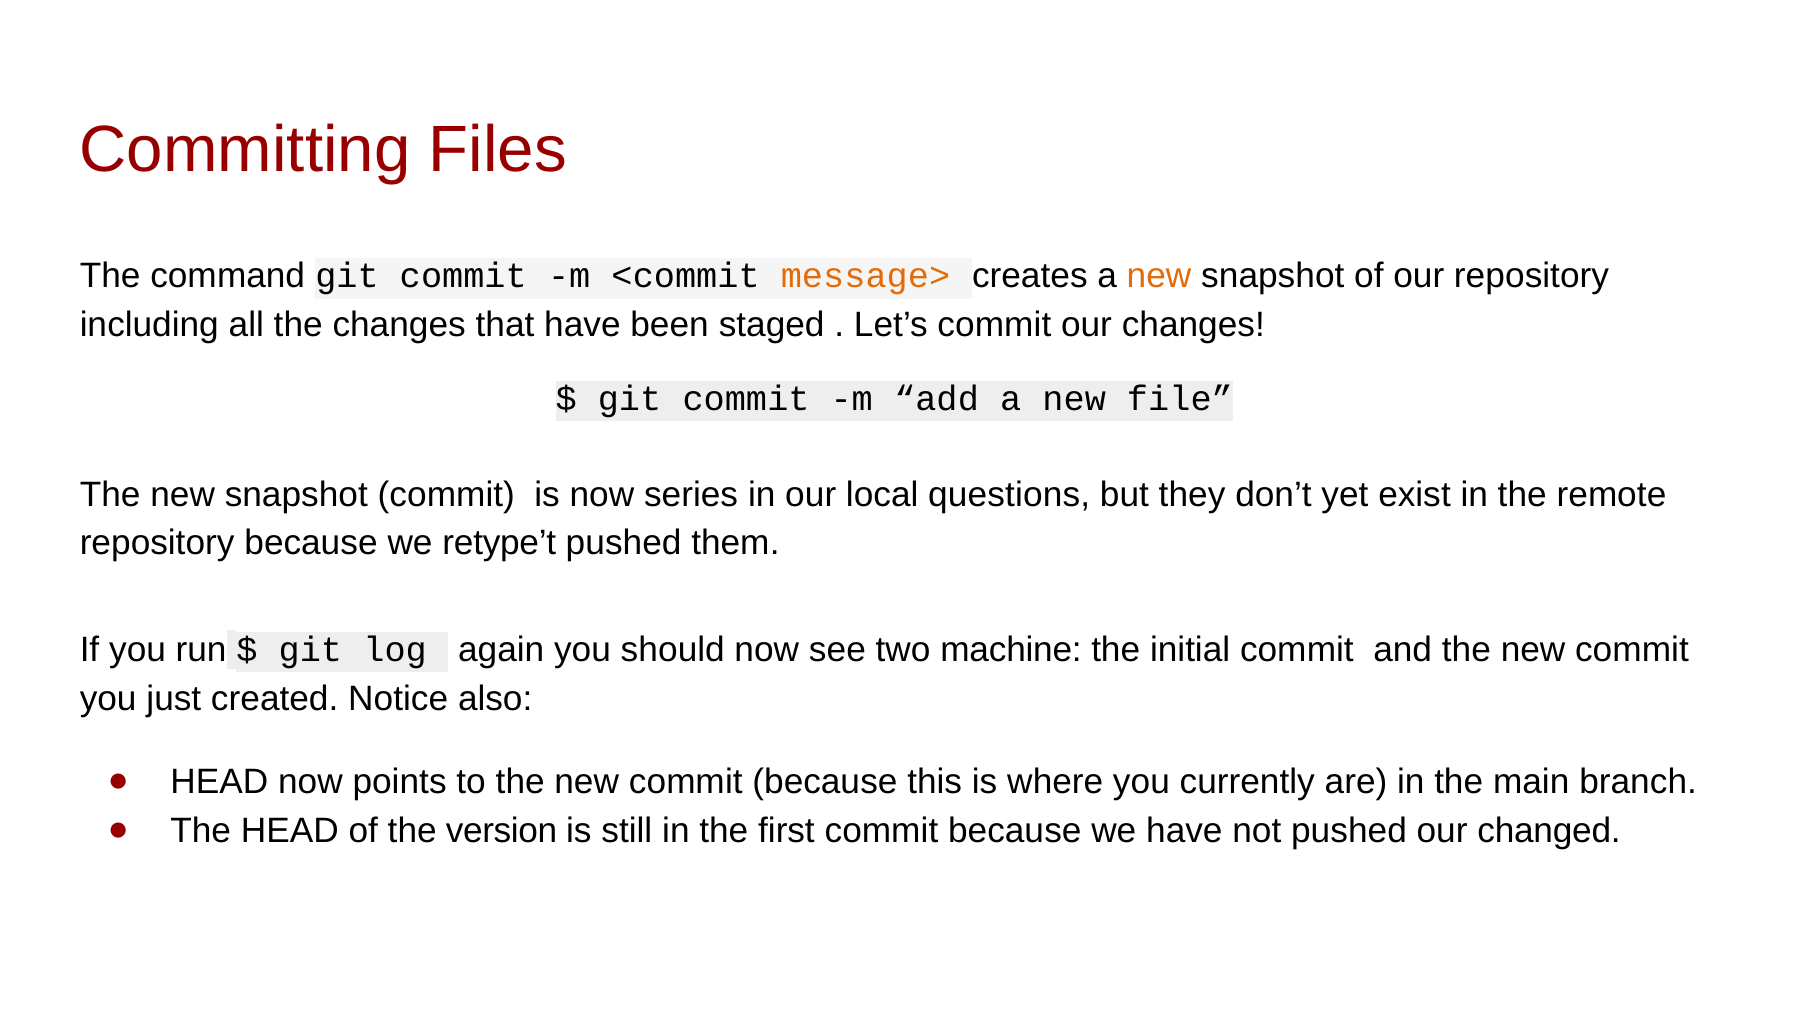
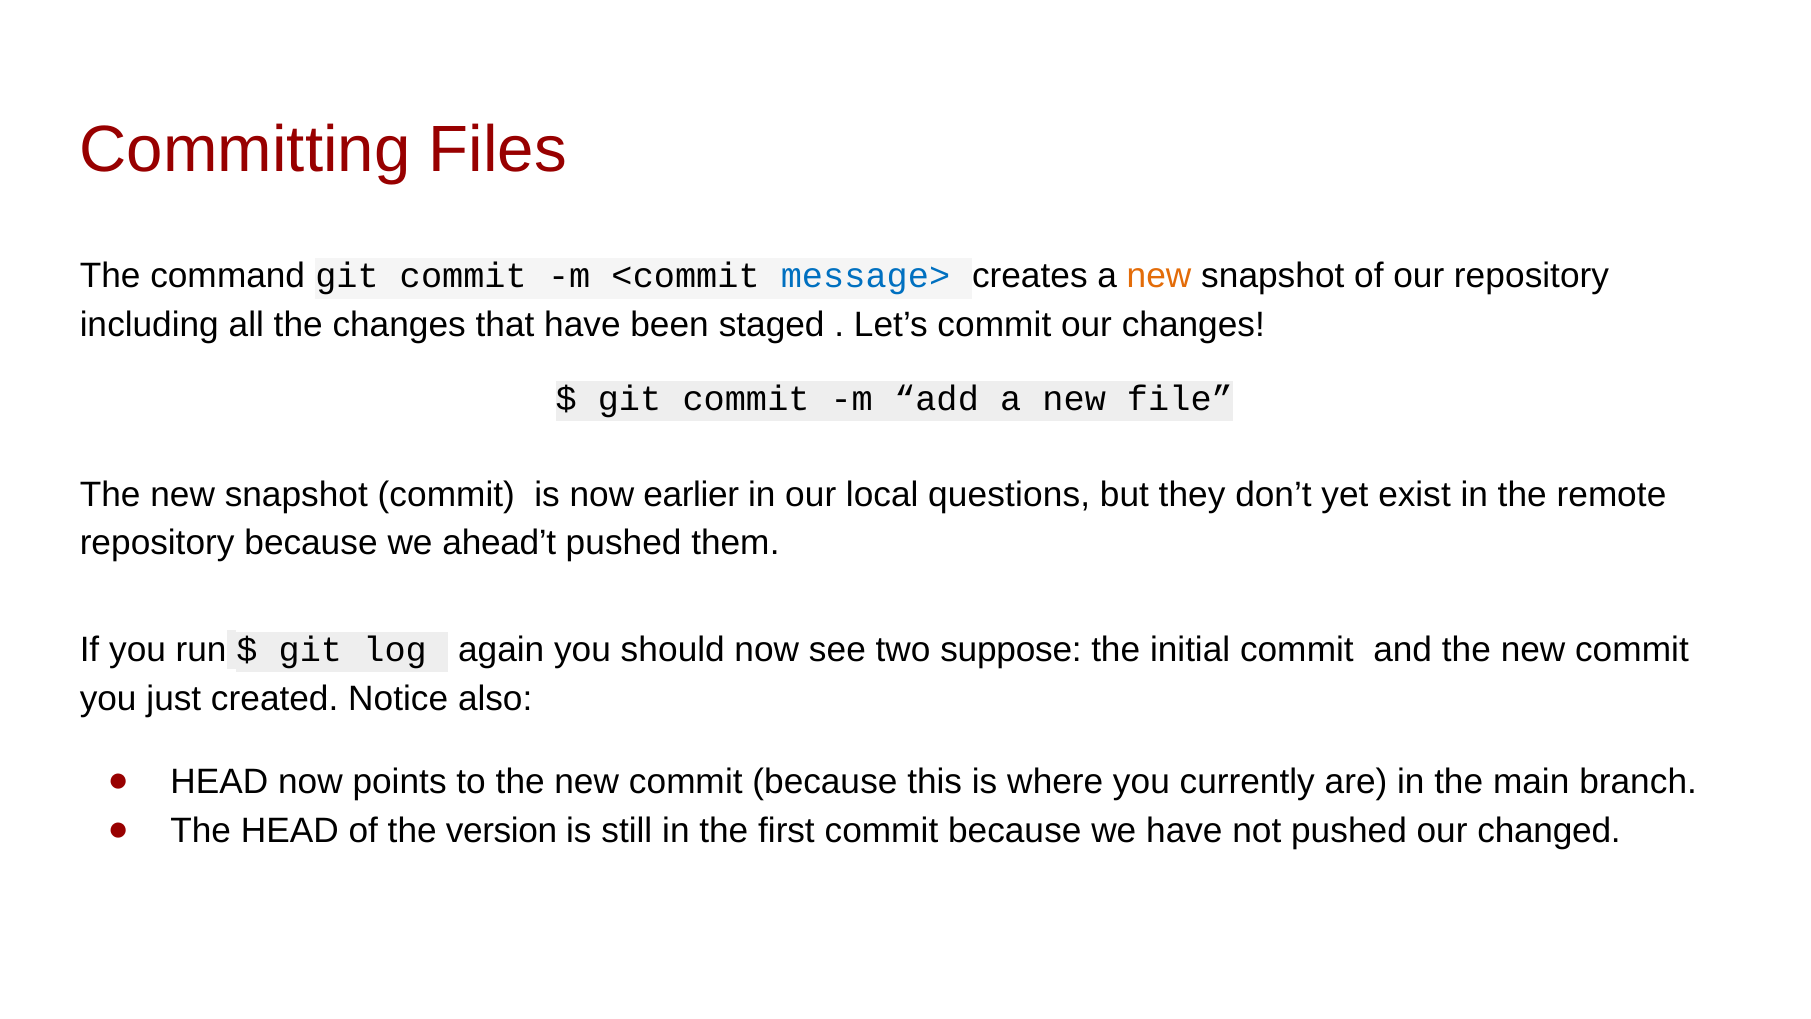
message> colour: orange -> blue (865, 276)
series: series -> earlier (691, 495)
retype’t: retype’t -> ahead’t (499, 543)
machine: machine -> suppose (1011, 650)
